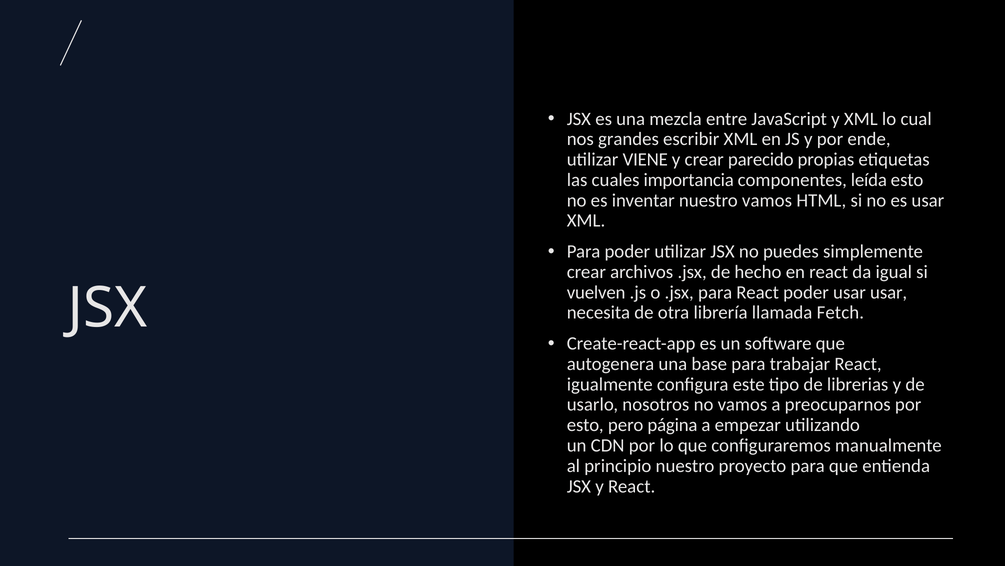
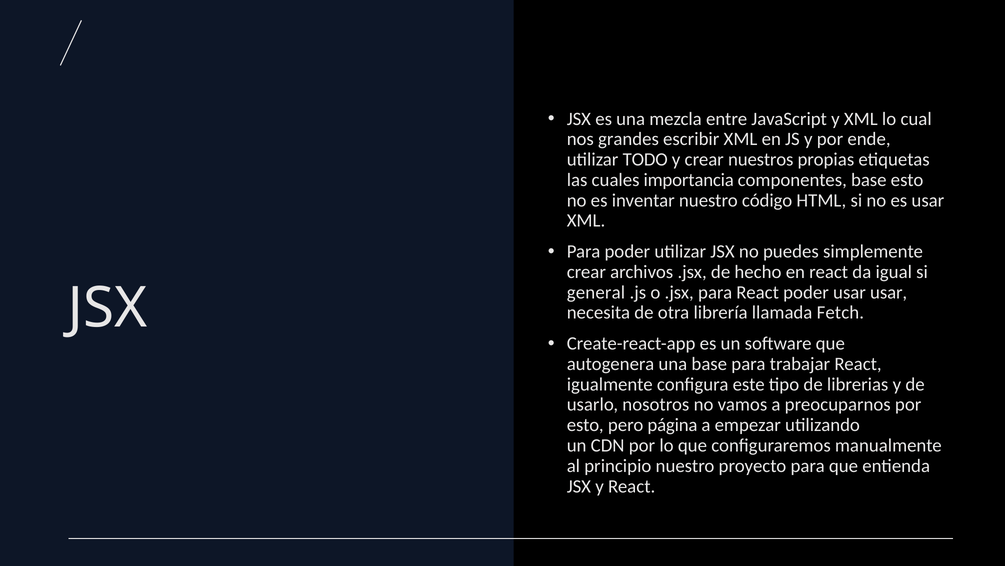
VIENE: VIENE -> TODO (645, 159)
parecido: parecido -> nuestros (761, 159)
componentes leída: leída -> base (869, 180)
nuestro vamos: vamos -> código (767, 200)
vuelven: vuelven -> general (596, 292)
